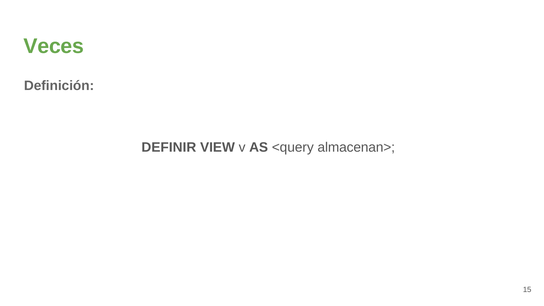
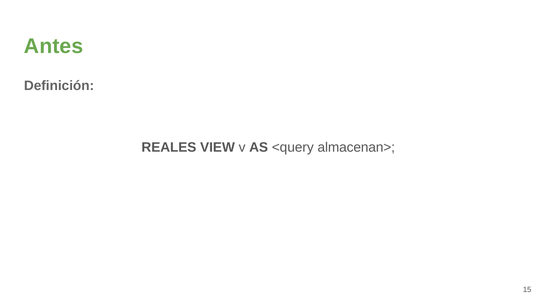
Veces: Veces -> Antes (54, 46)
DEFINIR: DEFINIR -> REALES (169, 147)
